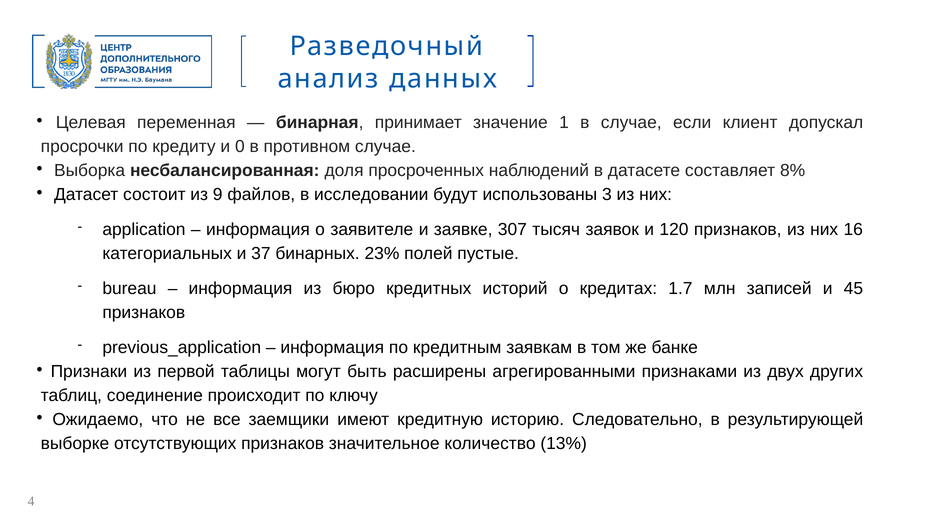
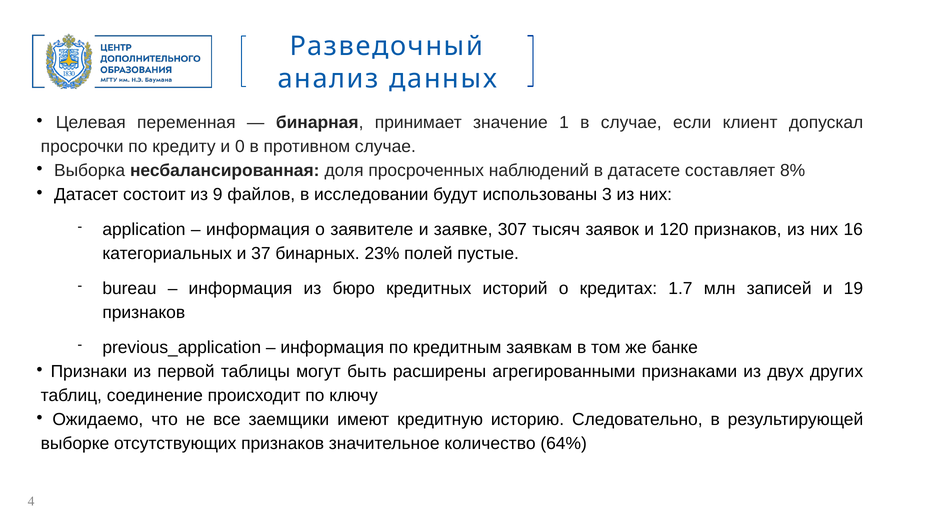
45: 45 -> 19 (853, 289)
13%: 13% -> 64% (564, 444)
